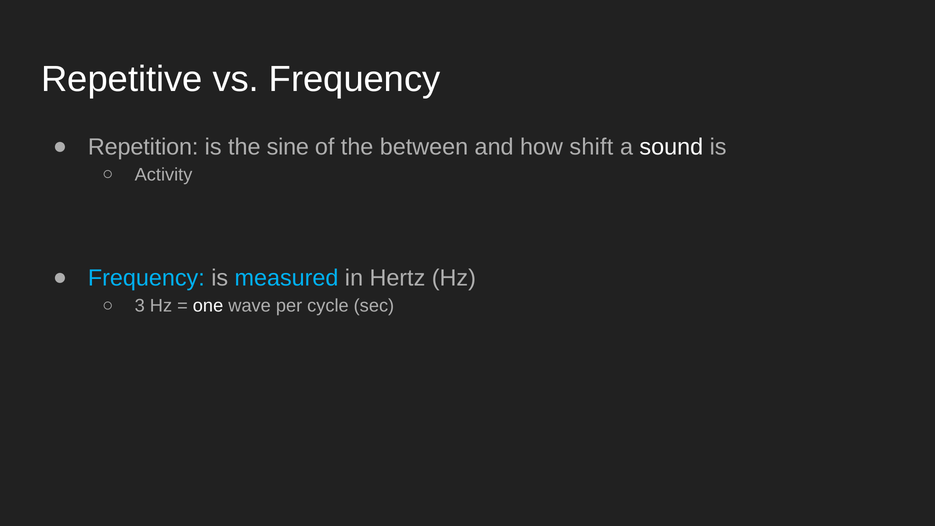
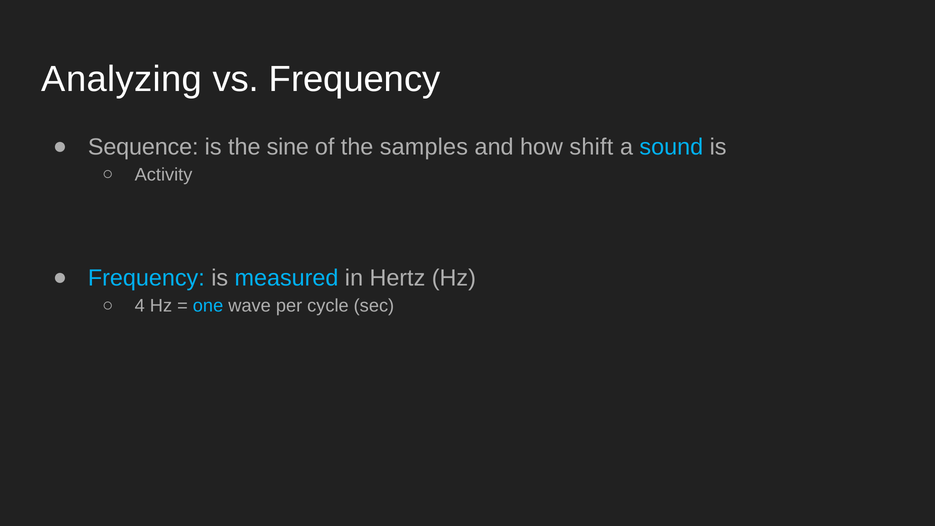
Repetitive: Repetitive -> Analyzing (122, 79)
Repetition: Repetition -> Sequence (143, 147)
between: between -> samples (424, 147)
sound colour: white -> light blue (671, 147)
3: 3 -> 4 (140, 306)
one colour: white -> light blue (208, 306)
